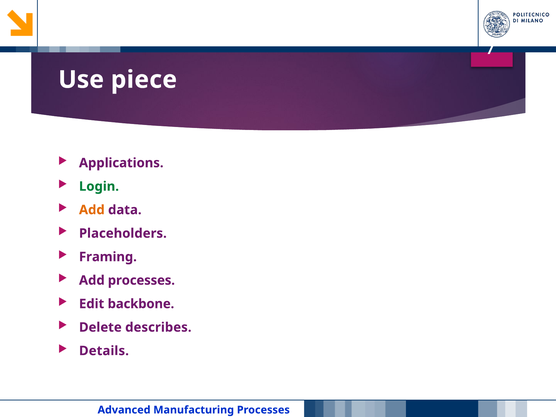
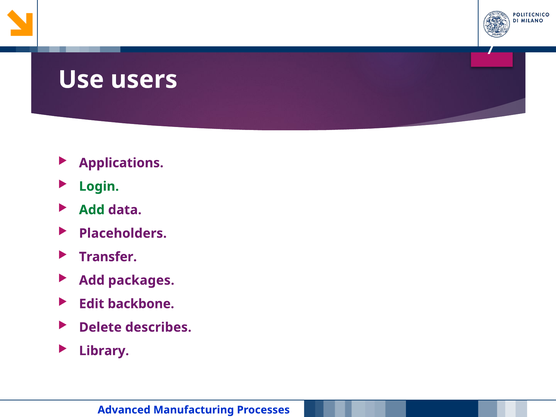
piece: piece -> users (144, 80)
Add colour: orange -> green (92, 210)
Framing: Framing -> Transfer (108, 257)
Add processes: processes -> packages (141, 280)
Details: Details -> Library (104, 351)
